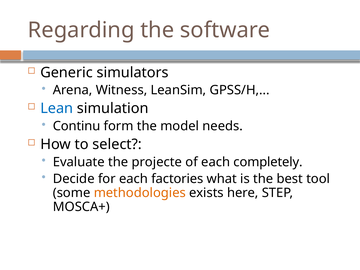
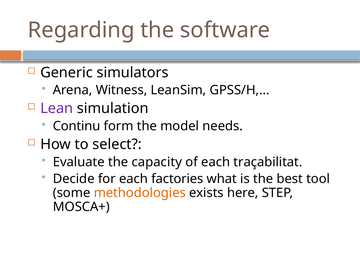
Lean colour: blue -> purple (57, 108)
projecte: projecte -> capacity (157, 162)
completely: completely -> traçabilitat (268, 162)
